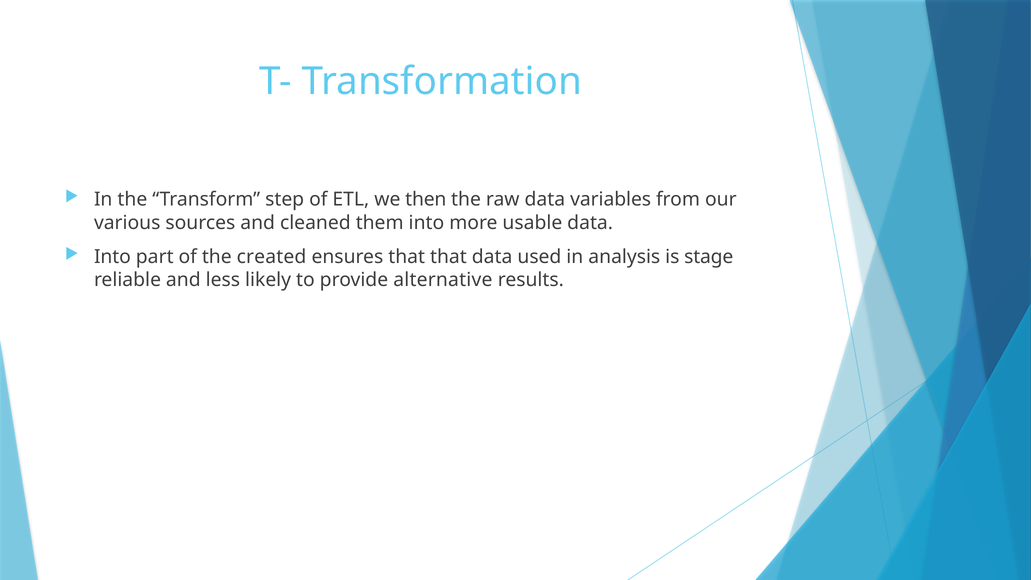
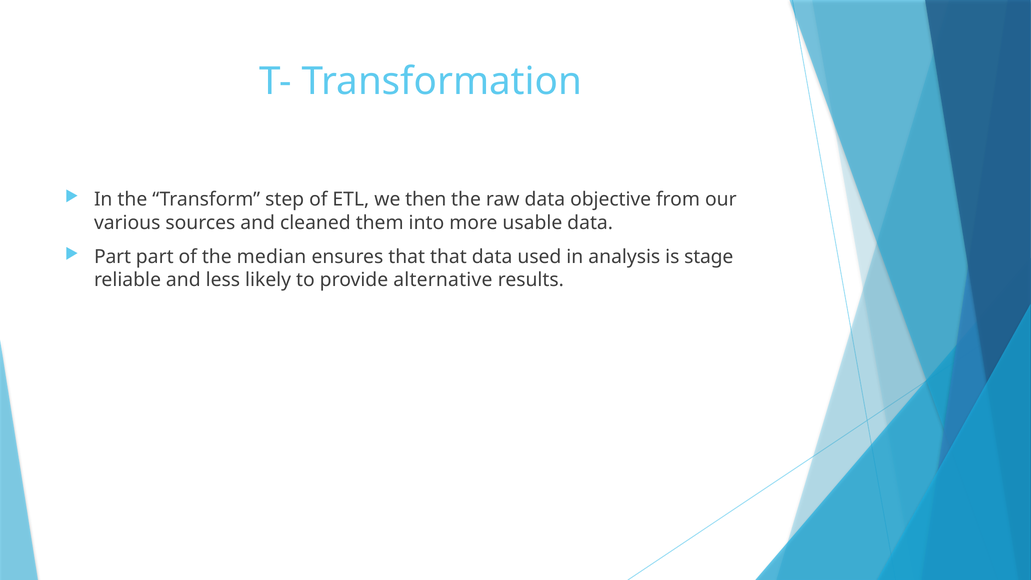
variables: variables -> objective (611, 200)
Into: Into -> Part (113, 257)
created: created -> median (271, 257)
